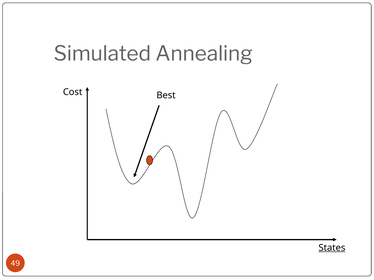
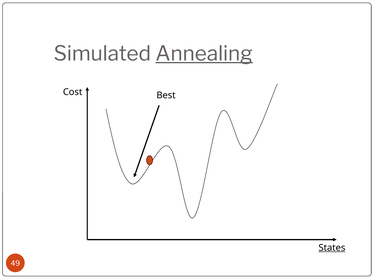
Annealing underline: none -> present (204, 54)
